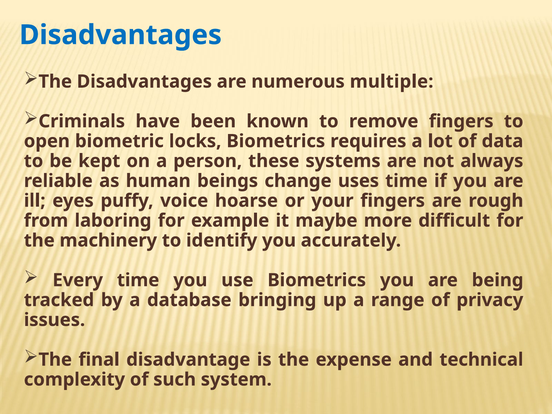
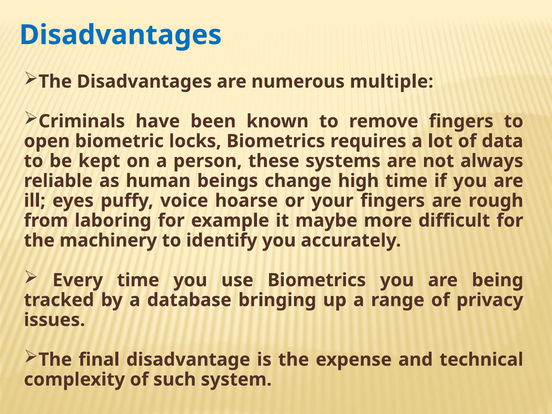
uses: uses -> high (358, 181)
